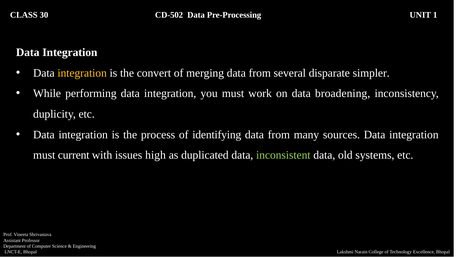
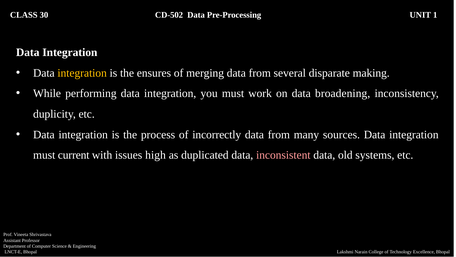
convert: convert -> ensures (154, 73)
simpler: simpler -> making (371, 73)
identifying: identifying -> incorrectly (217, 134)
inconsistent colour: light green -> pink (283, 155)
